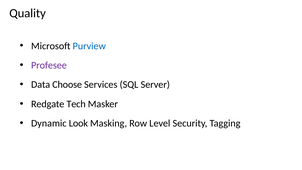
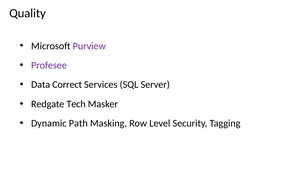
Purview colour: blue -> purple (89, 46)
Choose: Choose -> Correct (67, 85)
Look: Look -> Path (78, 123)
